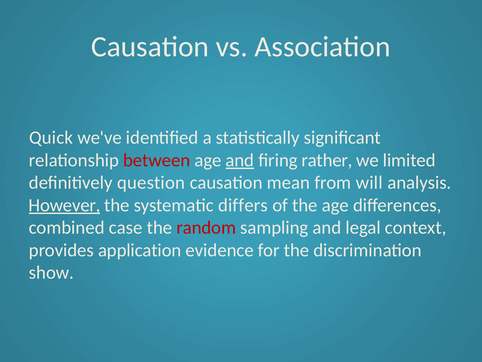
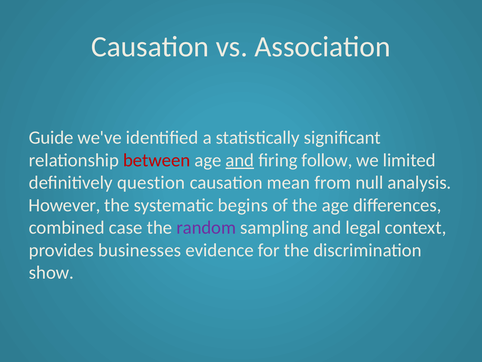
Quick: Quick -> Guide (51, 138)
rather: rather -> follow (327, 160)
will: will -> null (369, 182)
However underline: present -> none (65, 205)
differs: differs -> begins (243, 205)
random colour: red -> purple (206, 227)
application: application -> businesses (140, 250)
